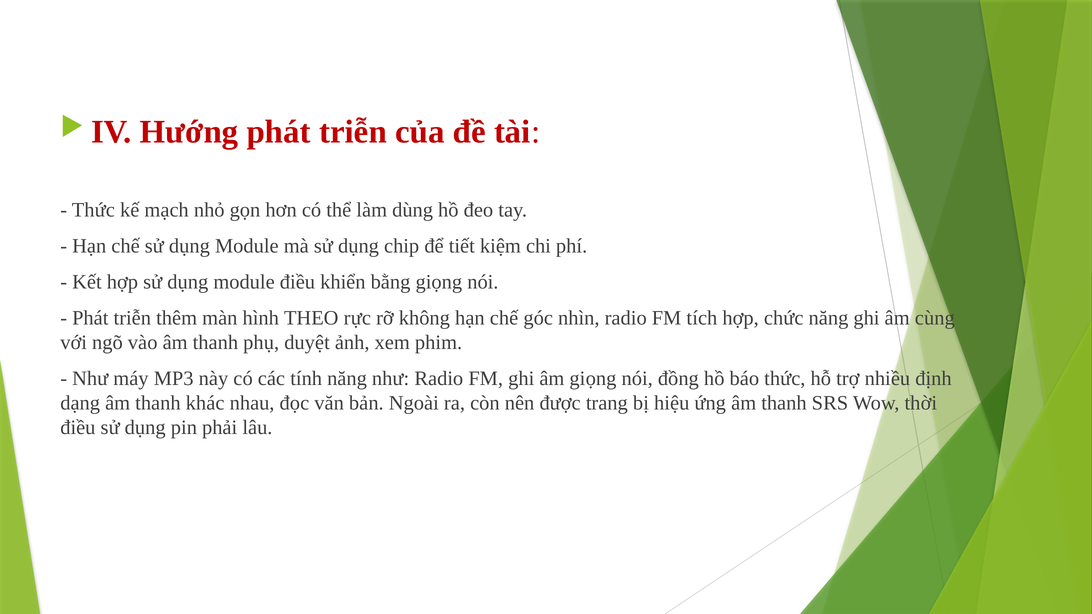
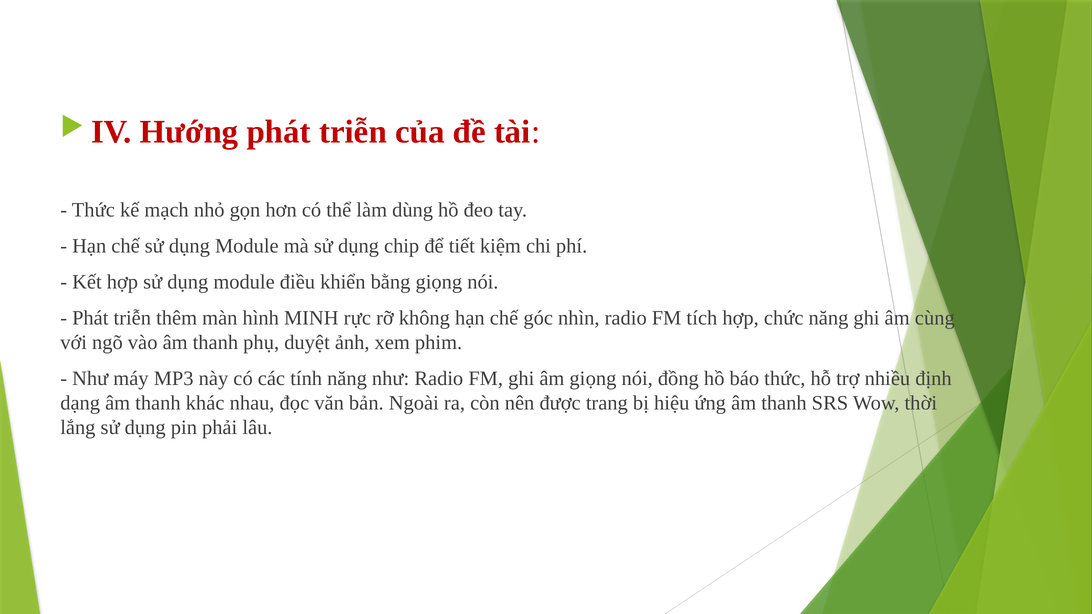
THEO: THEO -> MINH (311, 318)
điều: điều -> lắng (78, 428)
